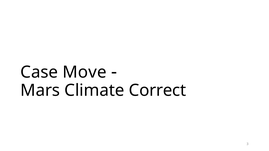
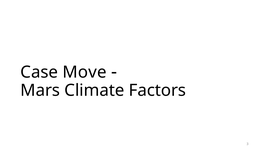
Correct: Correct -> Factors (157, 90)
